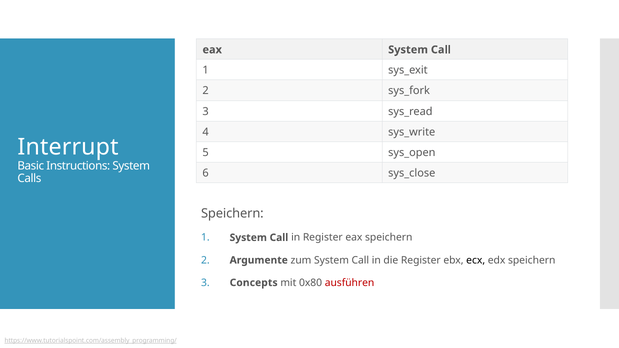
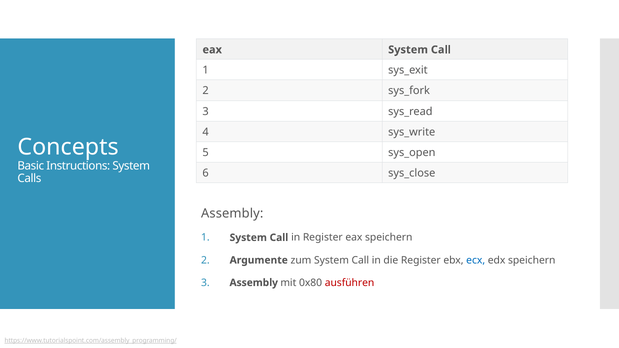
Interrupt: Interrupt -> Concepts (68, 147)
Speichern: Speichern -> Assembly (232, 214)
ecx colour: black -> blue (476, 260)
3 Concepts: Concepts -> Assembly (254, 283)
